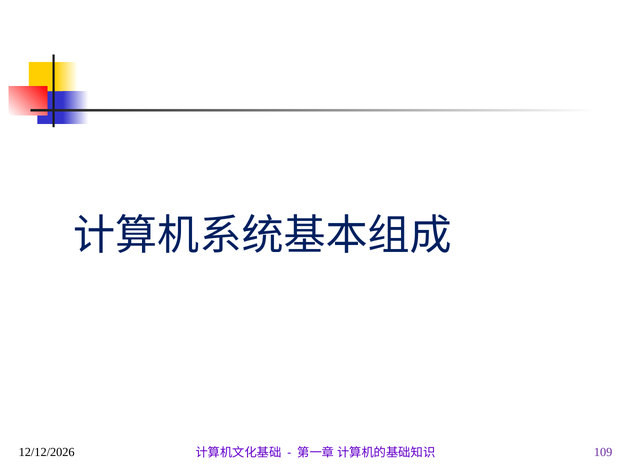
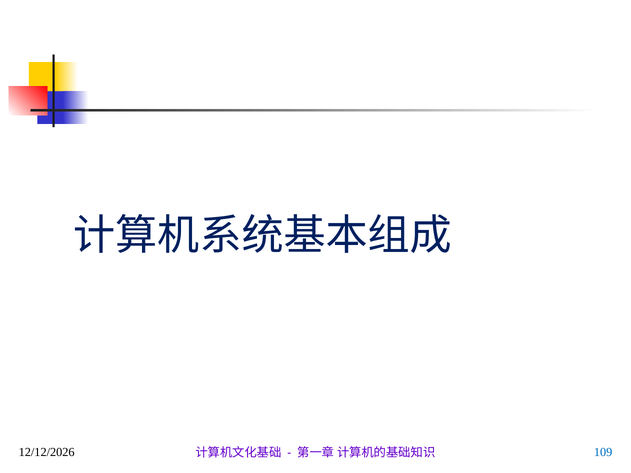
109 colour: purple -> blue (603, 452)
